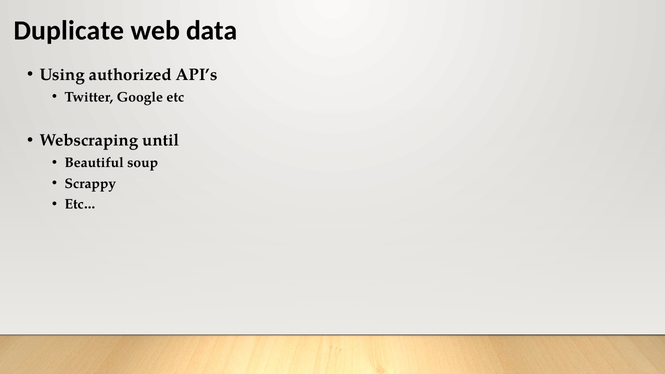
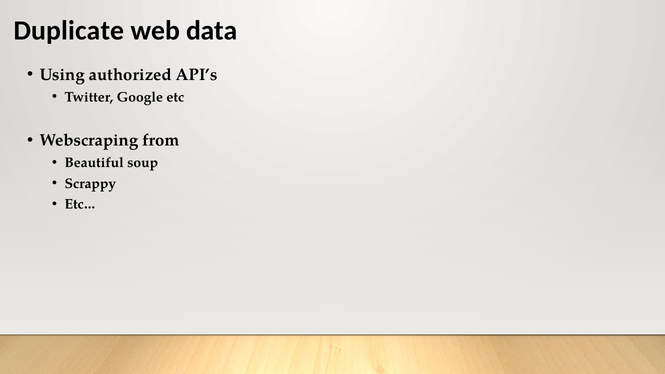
until: until -> from (161, 141)
